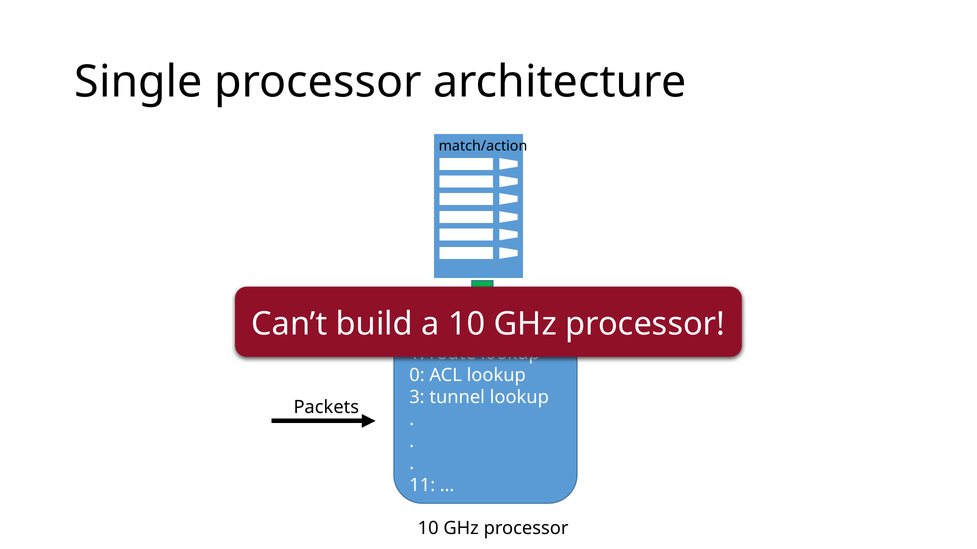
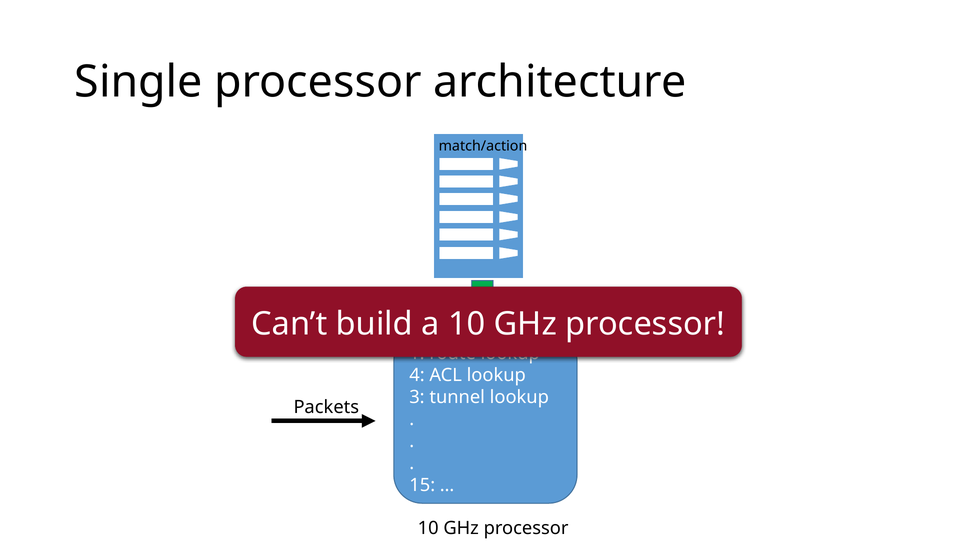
0: 0 -> 4 (417, 376)
11: 11 -> 15 (422, 485)
